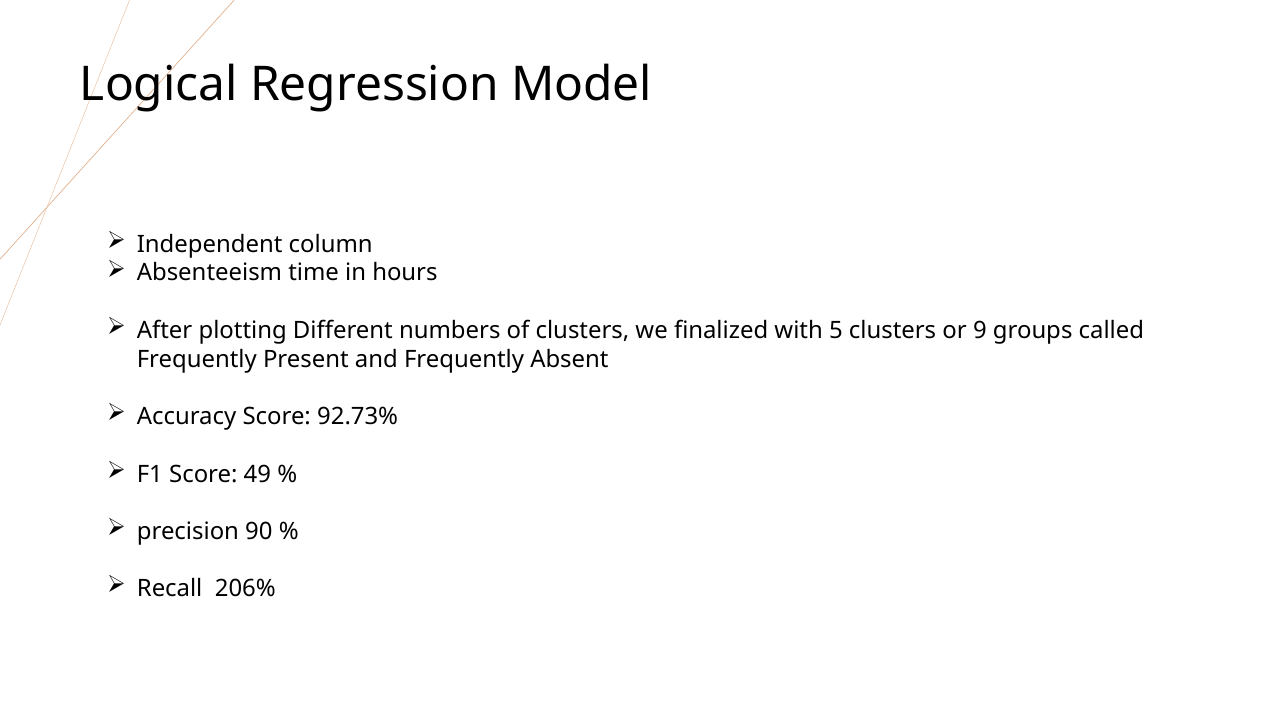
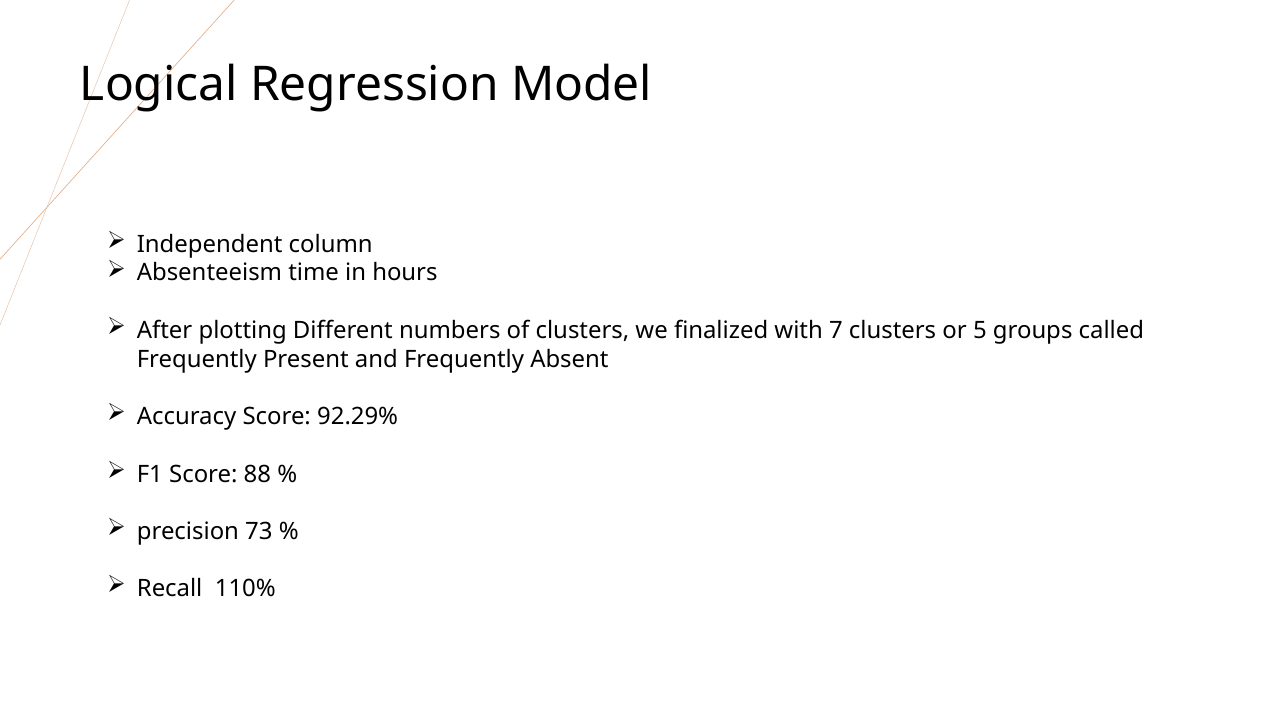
5: 5 -> 7 (836, 330)
9: 9 -> 5 (980, 330)
92.73%: 92.73% -> 92.29% (358, 417)
49: 49 -> 88 (257, 474)
90: 90 -> 73 (259, 531)
206%: 206% -> 110% (245, 589)
